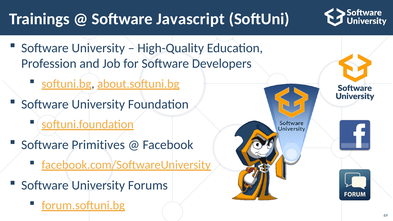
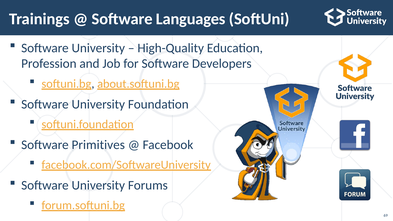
Javascript: Javascript -> Languages (191, 19)
